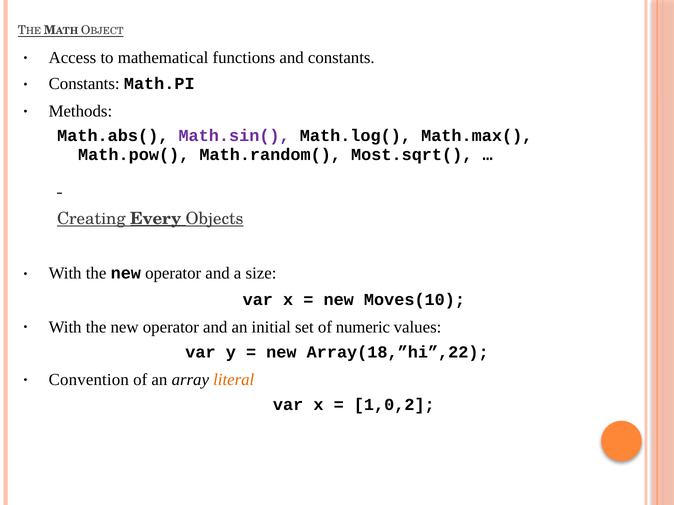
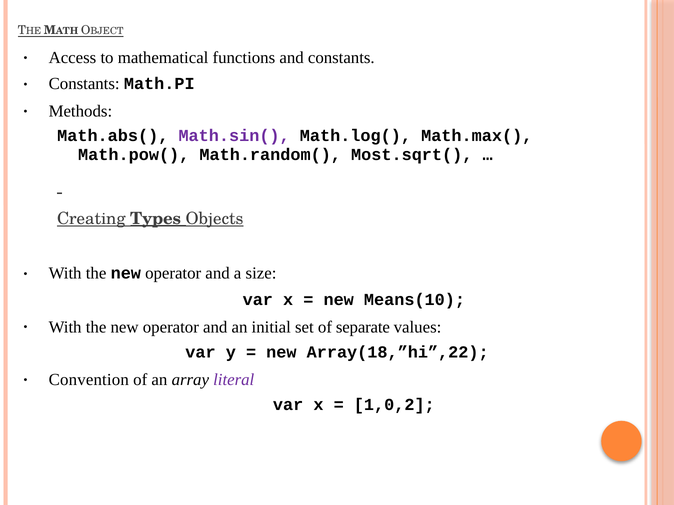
Every: Every -> Types (156, 219)
Moves(10: Moves(10 -> Means(10 (415, 300)
numeric: numeric -> separate (363, 327)
literal colour: orange -> purple (234, 380)
